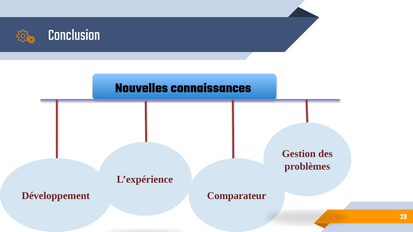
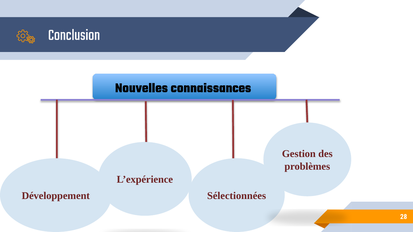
Comparateur: Comparateur -> Sélectionnées (237, 196)
